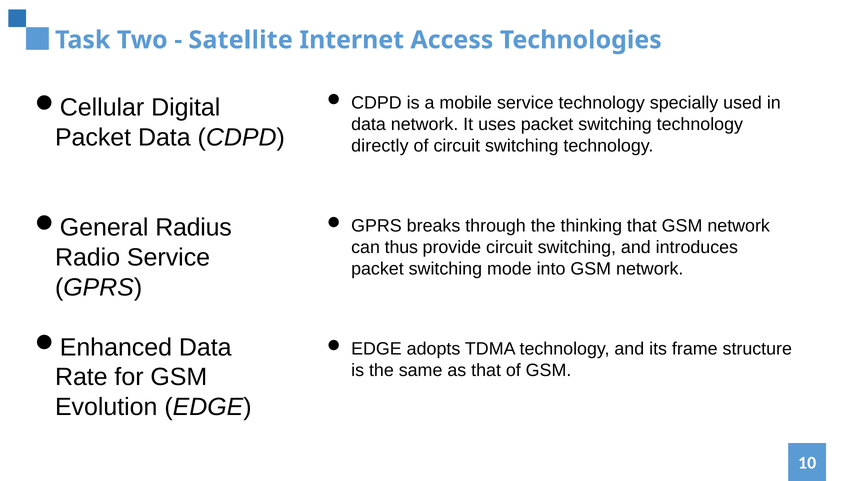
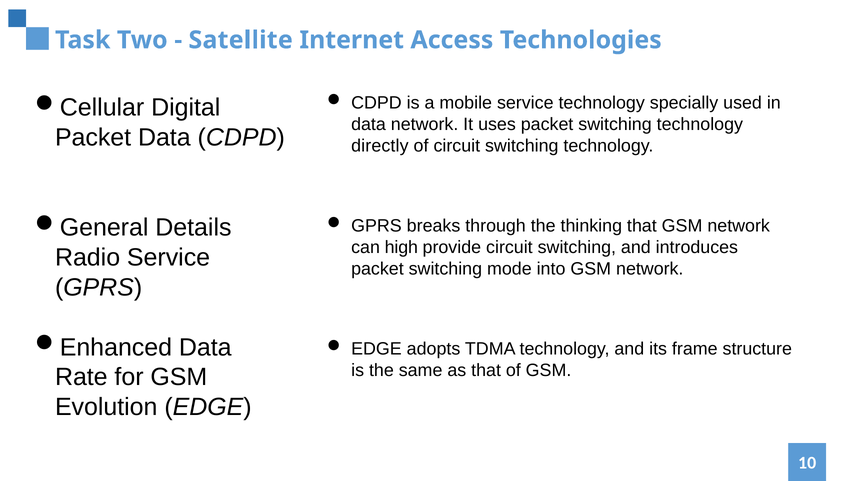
Radius: Radius -> Details (193, 228)
thus: thus -> high (401, 248)
